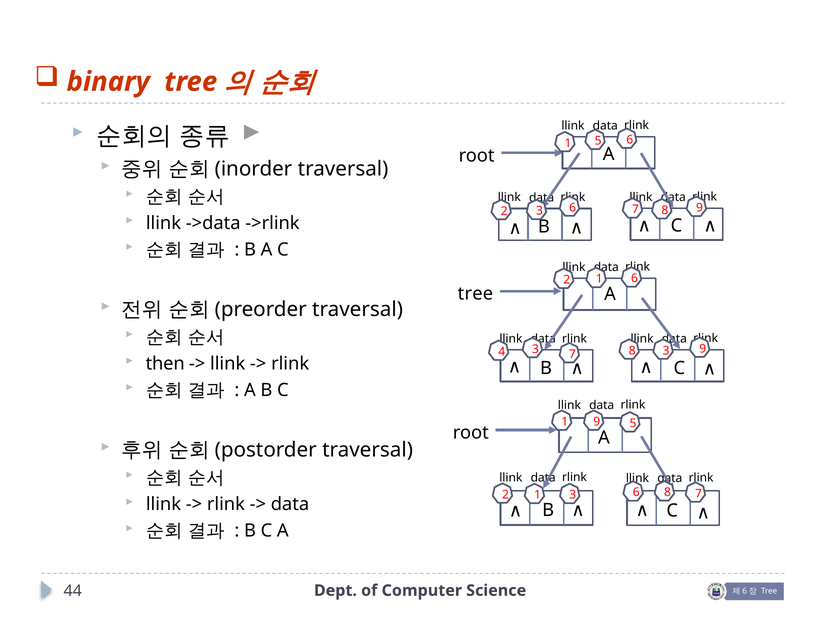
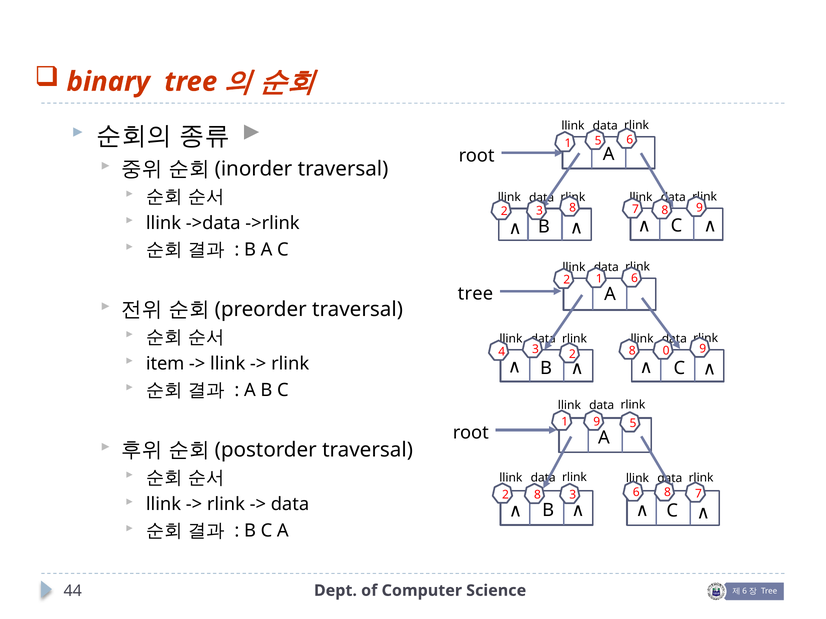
6: 6 -> 8 (573, 208)
3 7: 7 -> 2 (572, 354)
4 3: 3 -> 0 (666, 351)
then: then -> item (165, 364)
1: 1 -> 8 (538, 495)
